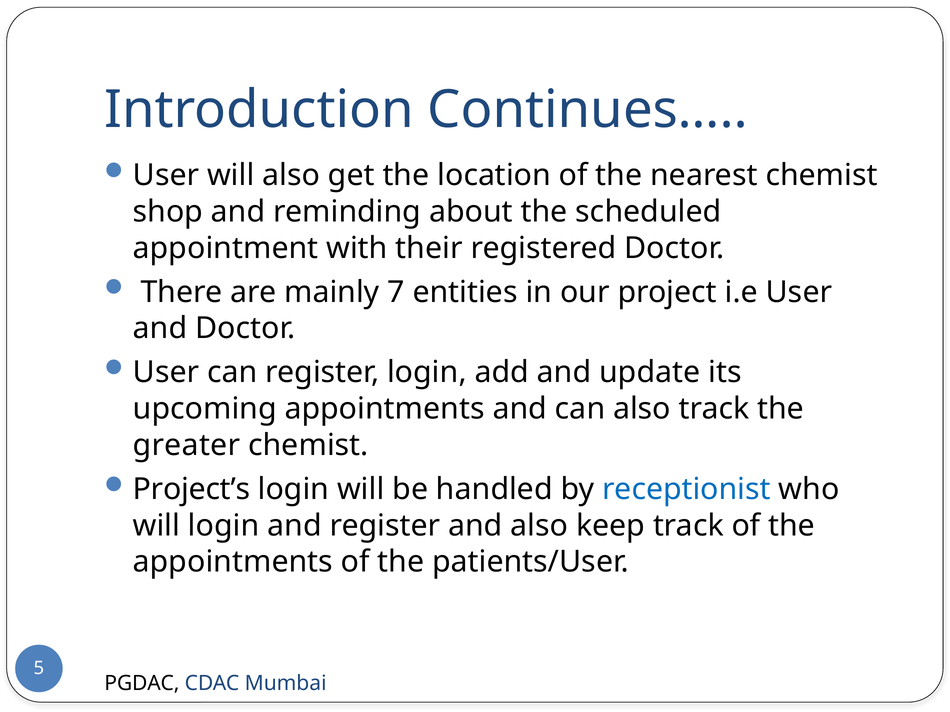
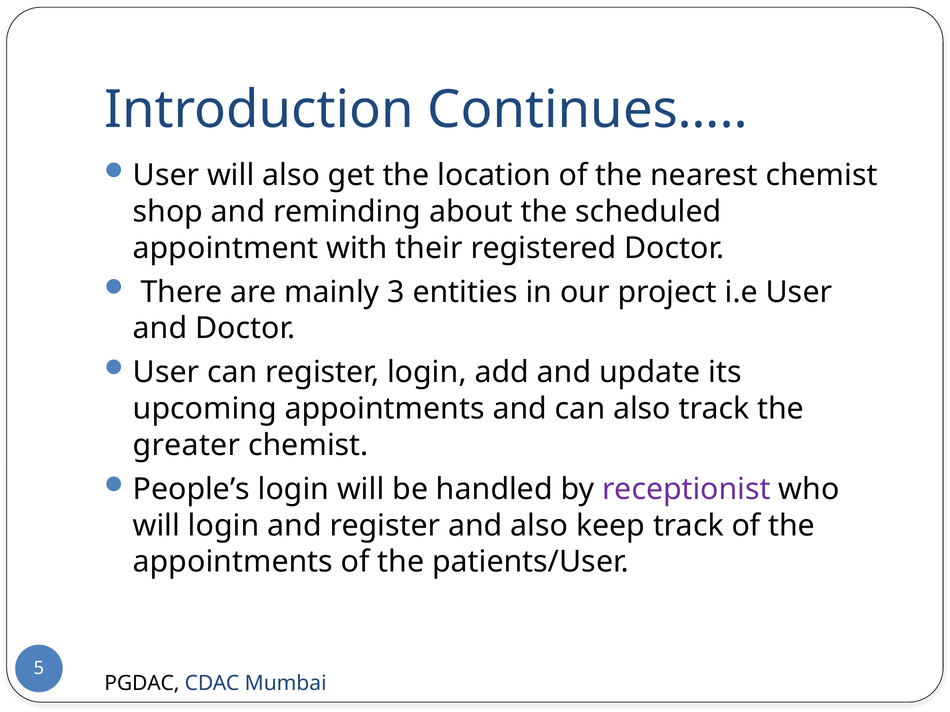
7: 7 -> 3 (396, 292)
Project’s: Project’s -> People’s (191, 490)
receptionist colour: blue -> purple (686, 490)
